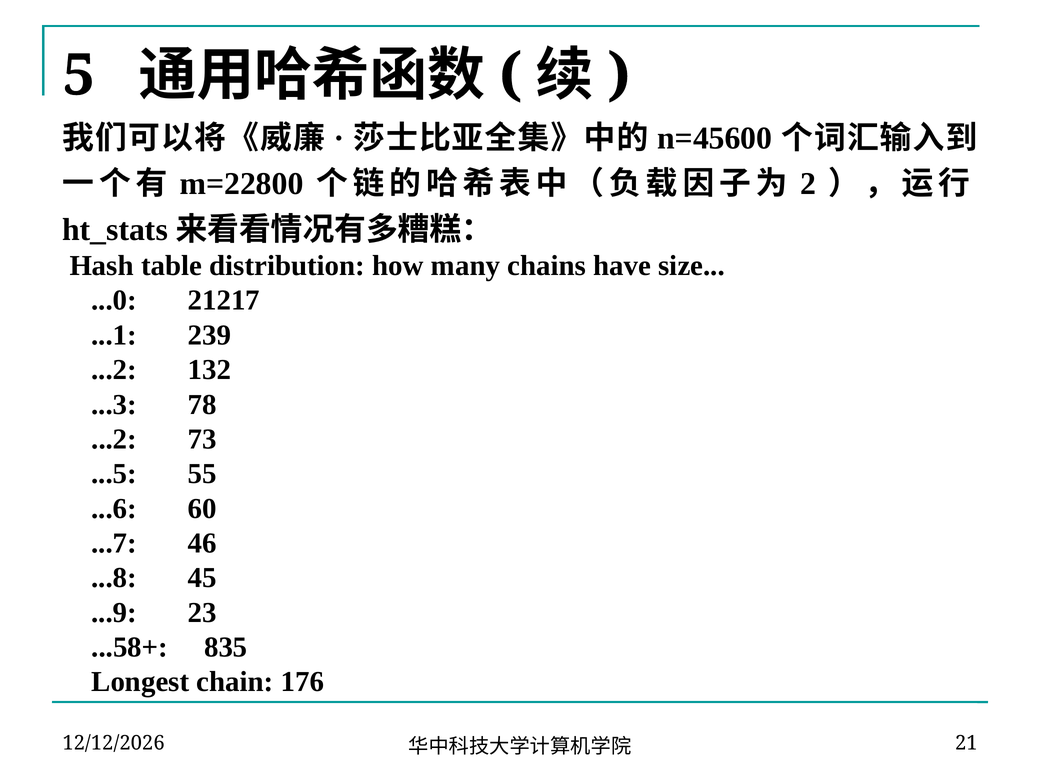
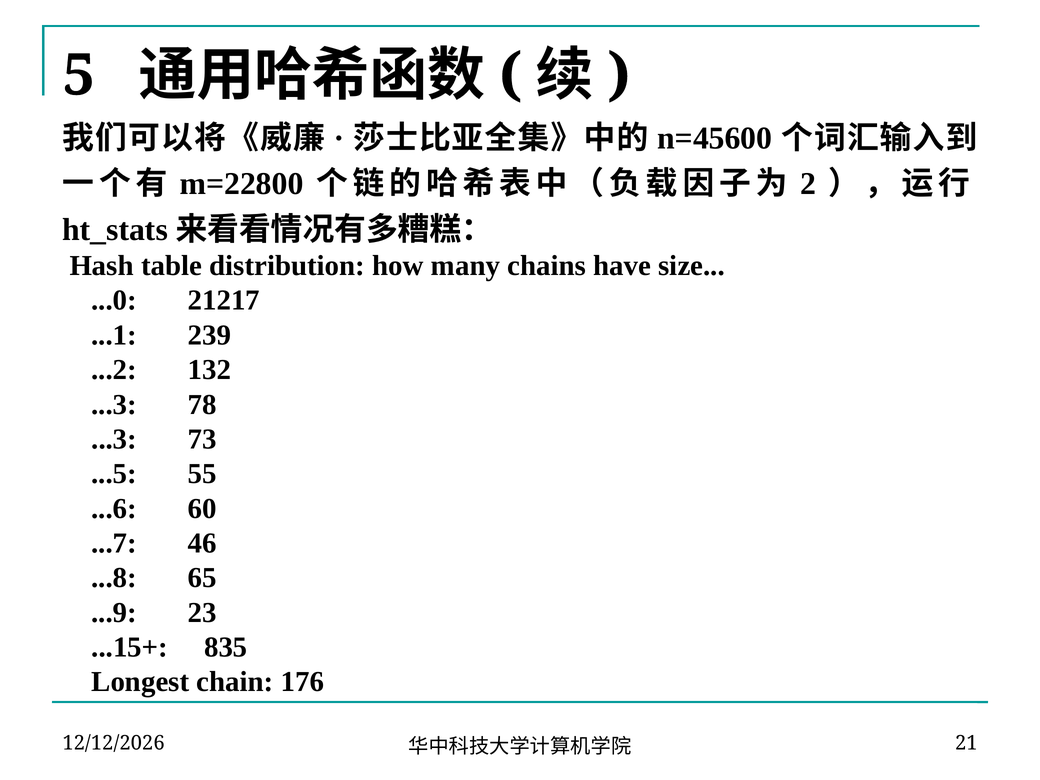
...2: ...2 -> ...3 (114, 439)
45: 45 -> 65 (202, 578)
...58+: ...58+ -> ...15+ (130, 647)
